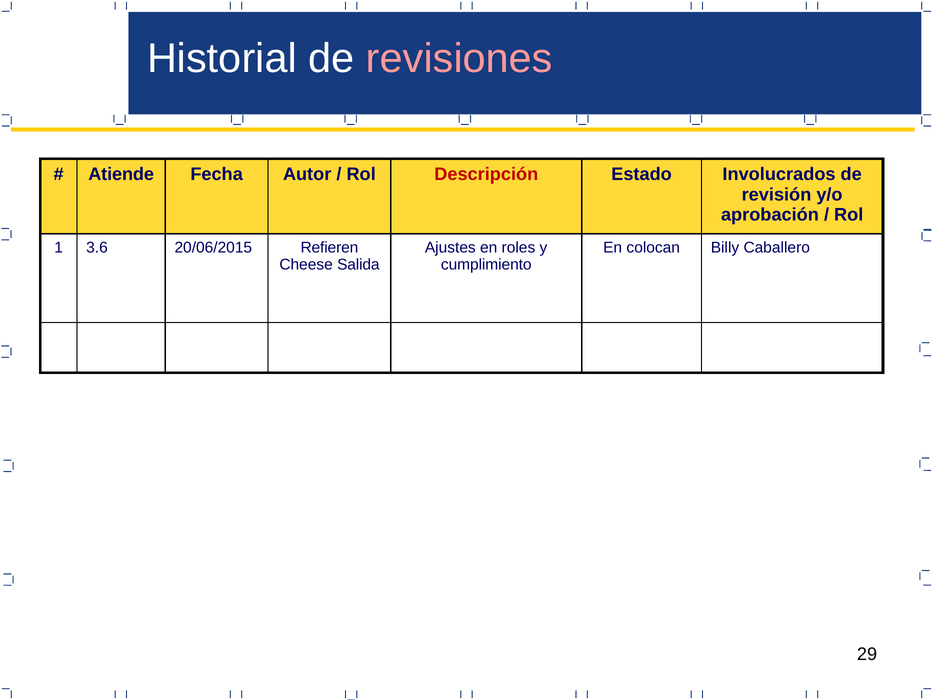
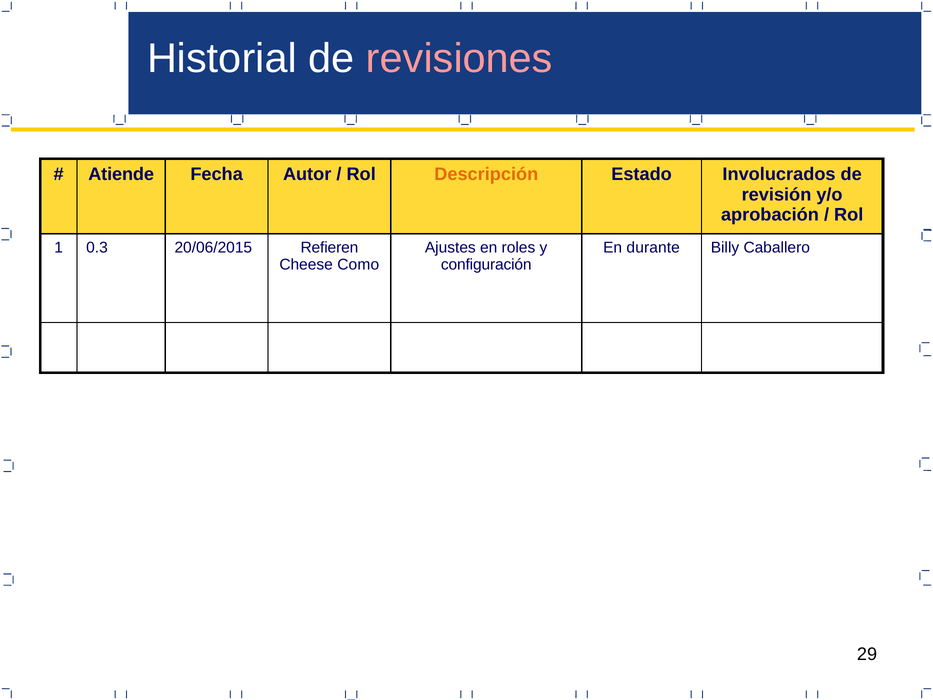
Descripción colour: red -> orange (486, 174)
3.6: 3.6 -> 0.3 (97, 247)
colocan: colocan -> durante (653, 247)
Salida: Salida -> Como (358, 265)
cumplimiento: cumplimiento -> configuración (486, 265)
